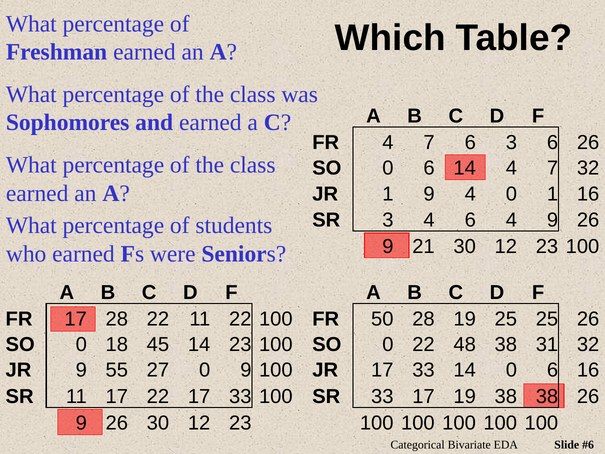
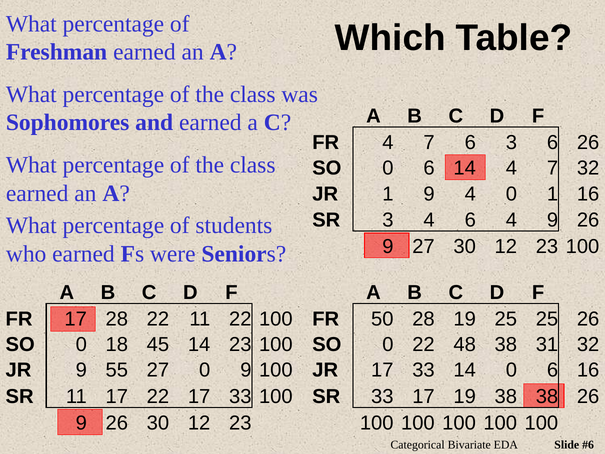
9 21: 21 -> 27 (423, 246)
